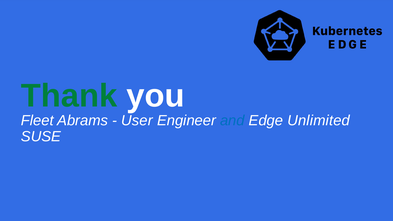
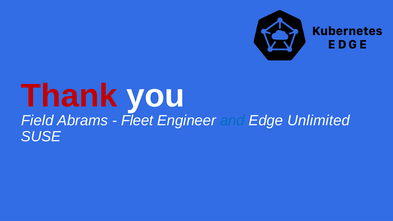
Thank colour: green -> red (69, 96)
Fleet: Fleet -> Field (37, 121)
User: User -> Fleet (137, 121)
